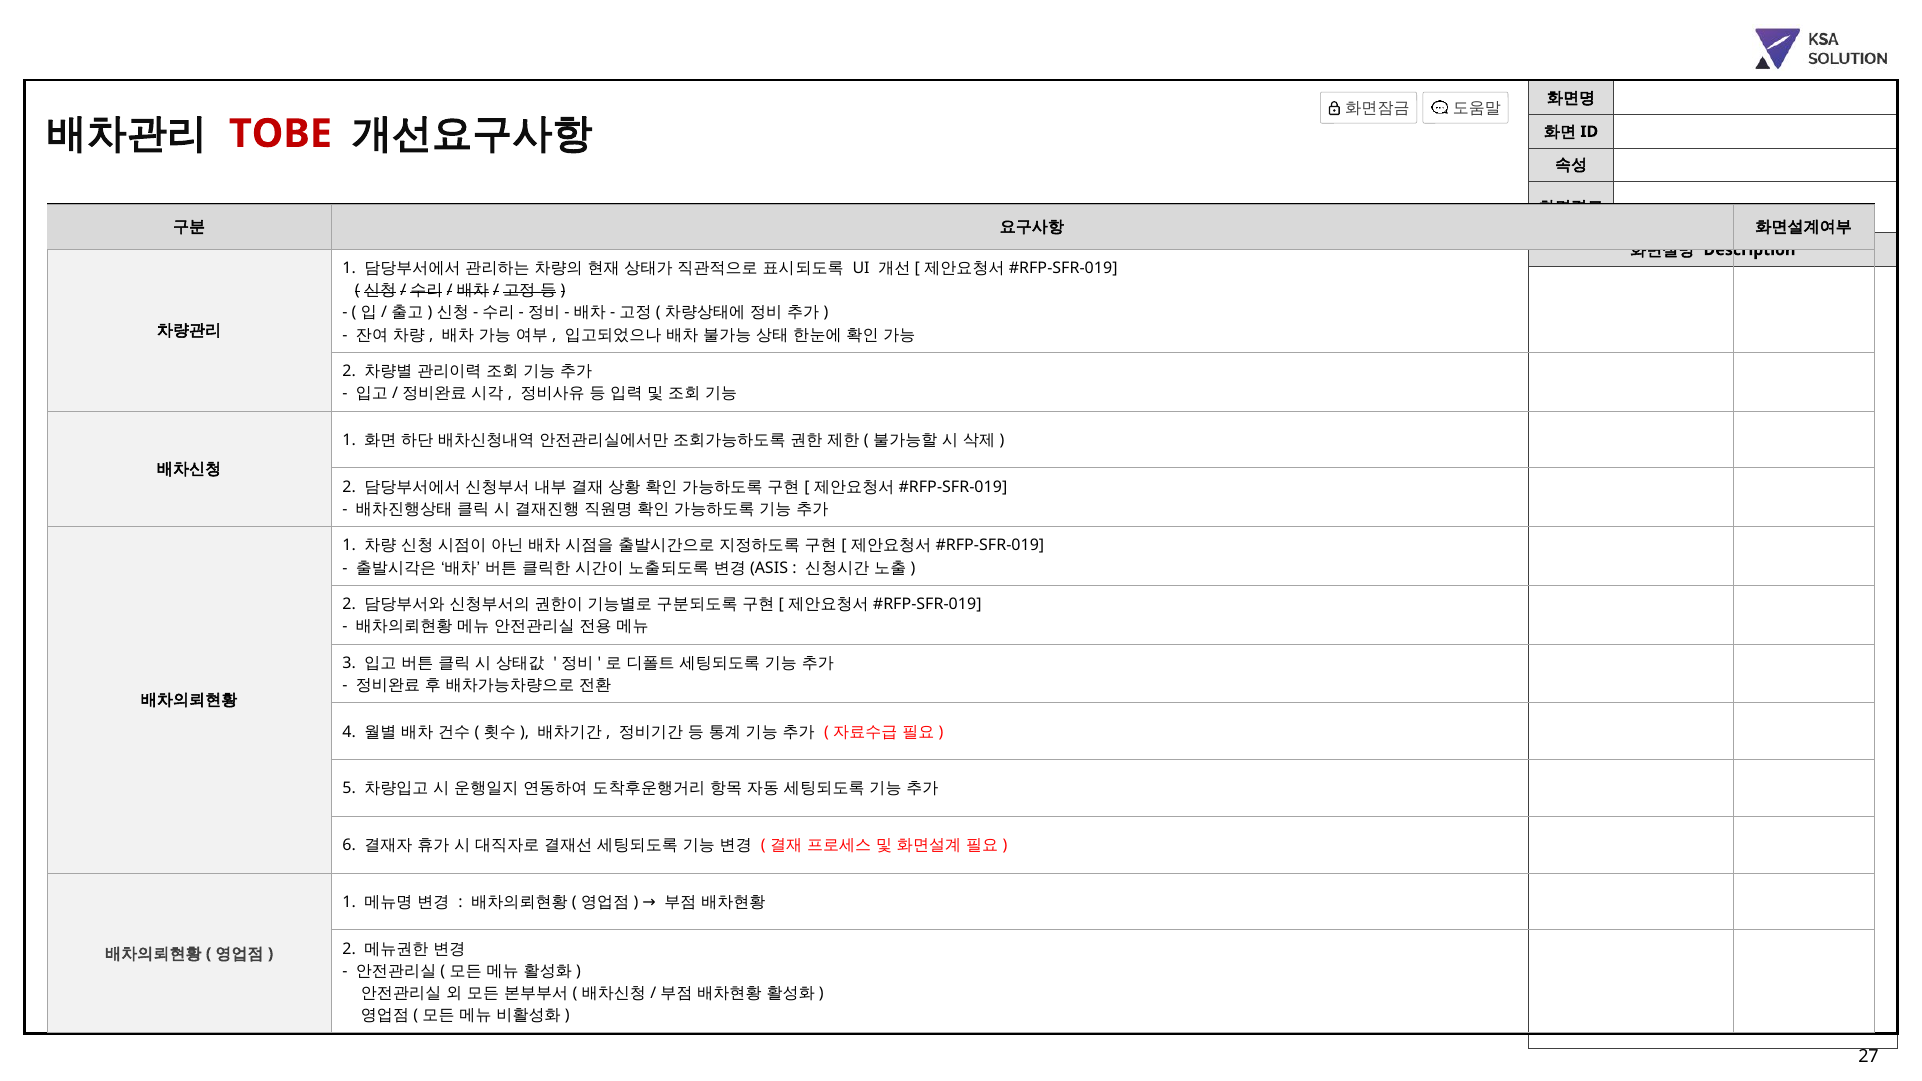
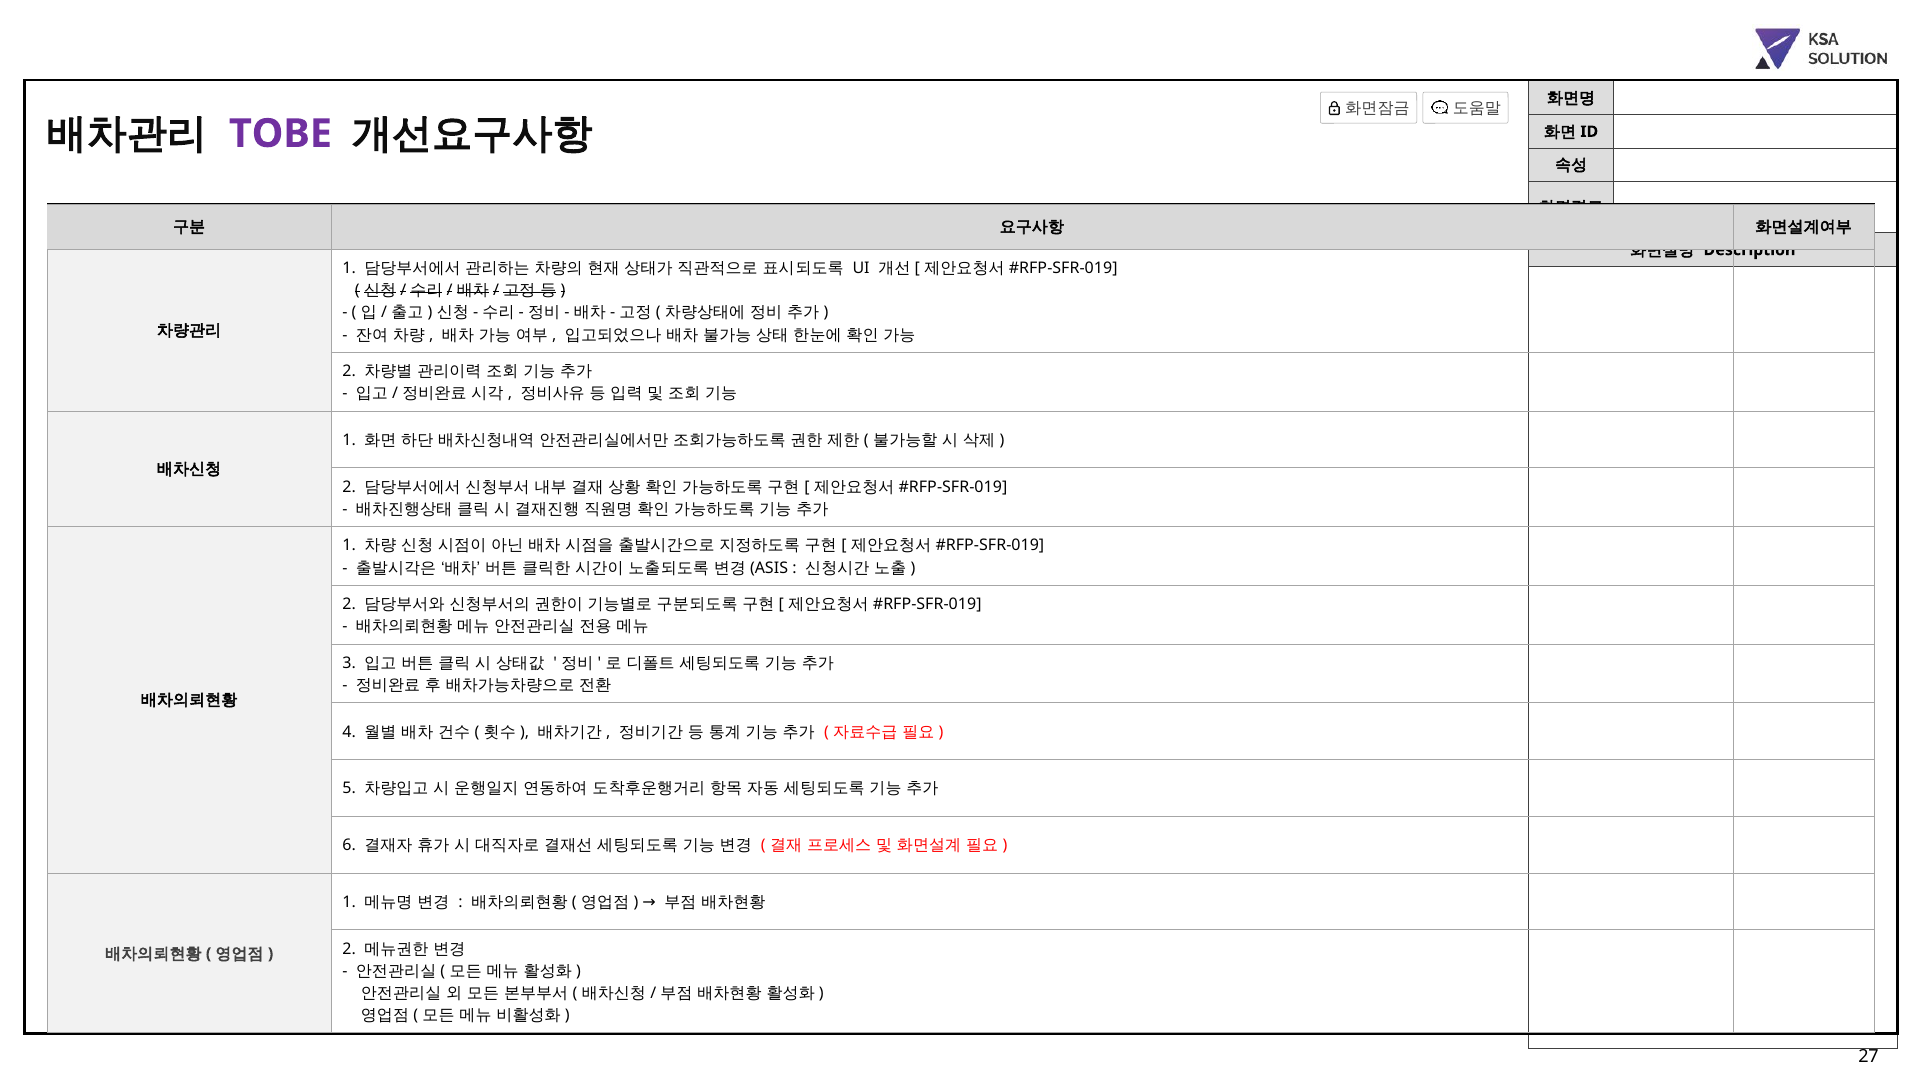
TOBE colour: red -> purple (280, 134)
